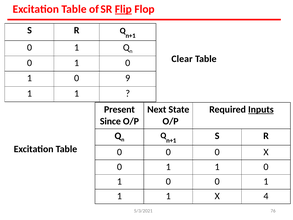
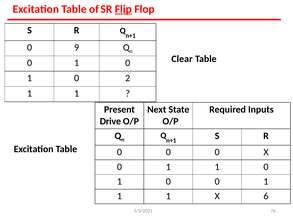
1: 1 -> 9 (77, 47)
9: 9 -> 2 (128, 78)
Inputs underline: present -> none (261, 109)
Since: Since -> Drive (110, 121)
4: 4 -> 6 (266, 196)
